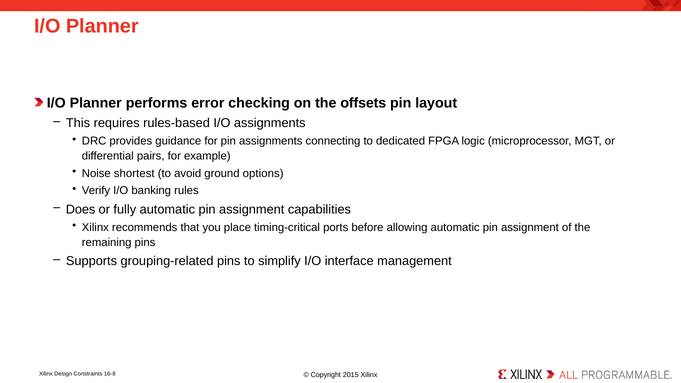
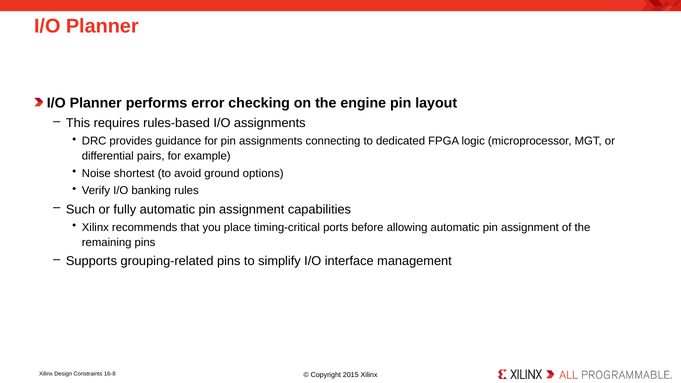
offsets: offsets -> engine (363, 103)
Does: Does -> Such (81, 209)
